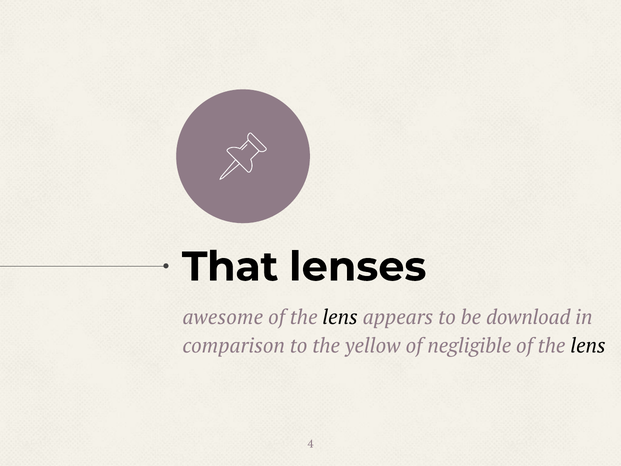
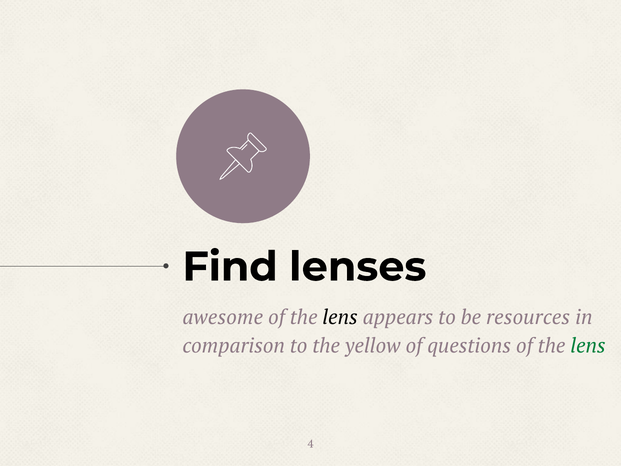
That: That -> Find (230, 267)
download: download -> resources (528, 317)
negligible: negligible -> questions (469, 346)
lens colour: black -> green (588, 346)
